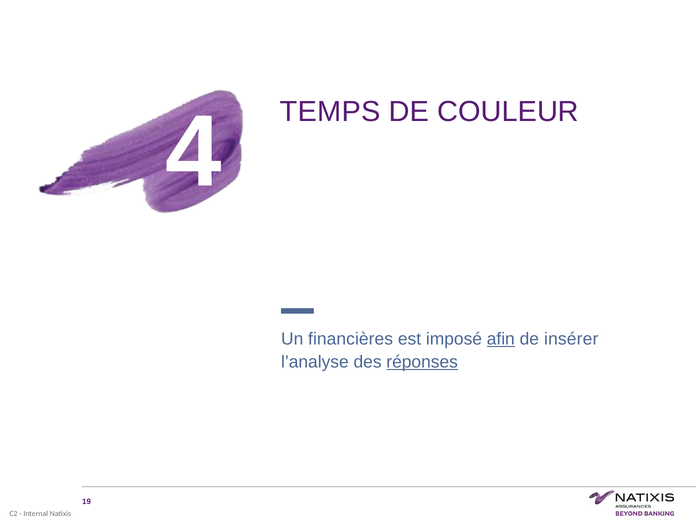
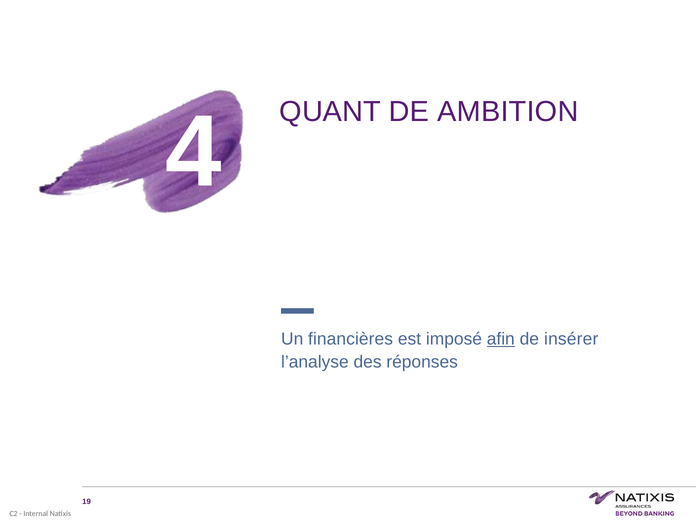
TEMPS: TEMPS -> QUANT (330, 112)
COULEUR: COULEUR -> AMBITION (508, 112)
réponses underline: present -> none (422, 362)
